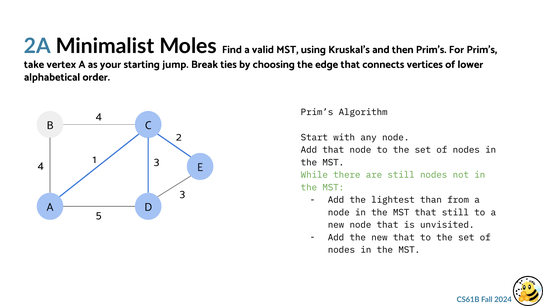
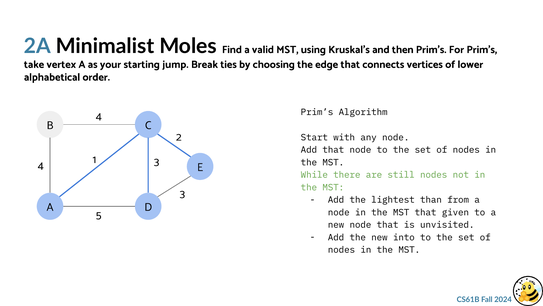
that still: still -> given (455, 212)
new that: that -> into (404, 237)
